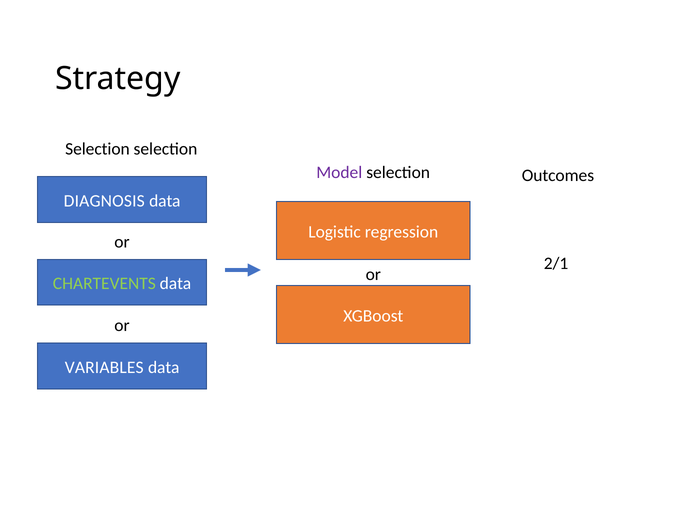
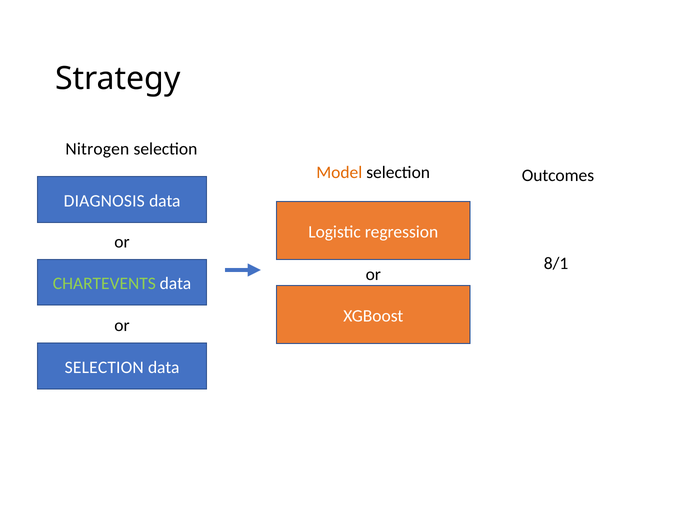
Selection: Selection -> Nitrogen (97, 149)
Model colour: purple -> orange (339, 172)
2/1: 2/1 -> 8/1 (556, 264)
VARIABLES: VARIABLES -> SELECTION (104, 367)
